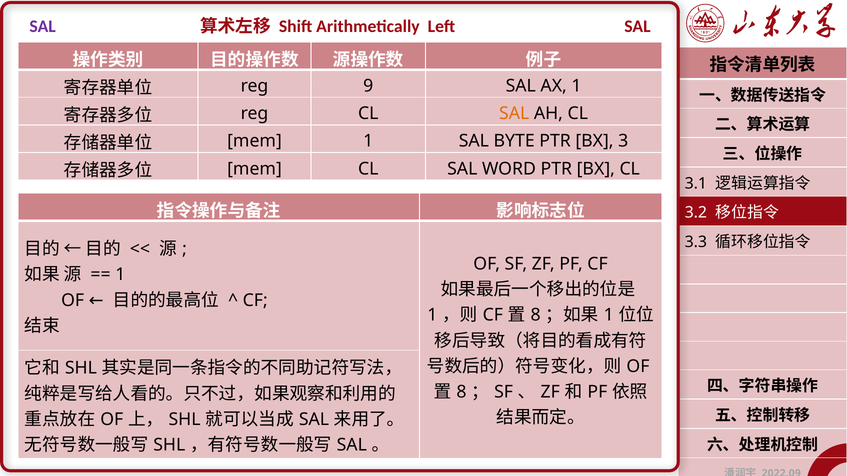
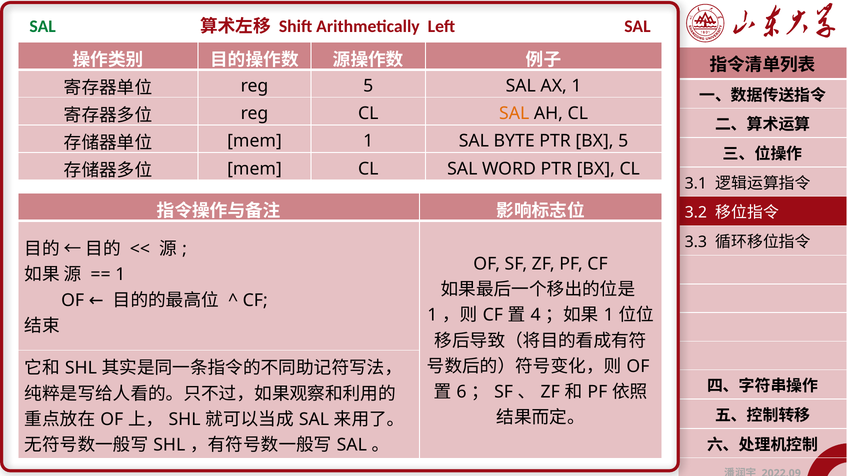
SAL colour: purple -> green (43, 27)
reg 9: 9 -> 5 (368, 86)
BX 3: 3 -> 5 (623, 141)
8: 8 -> 4 (536, 315)
8: 8 -> 6 (462, 392)
